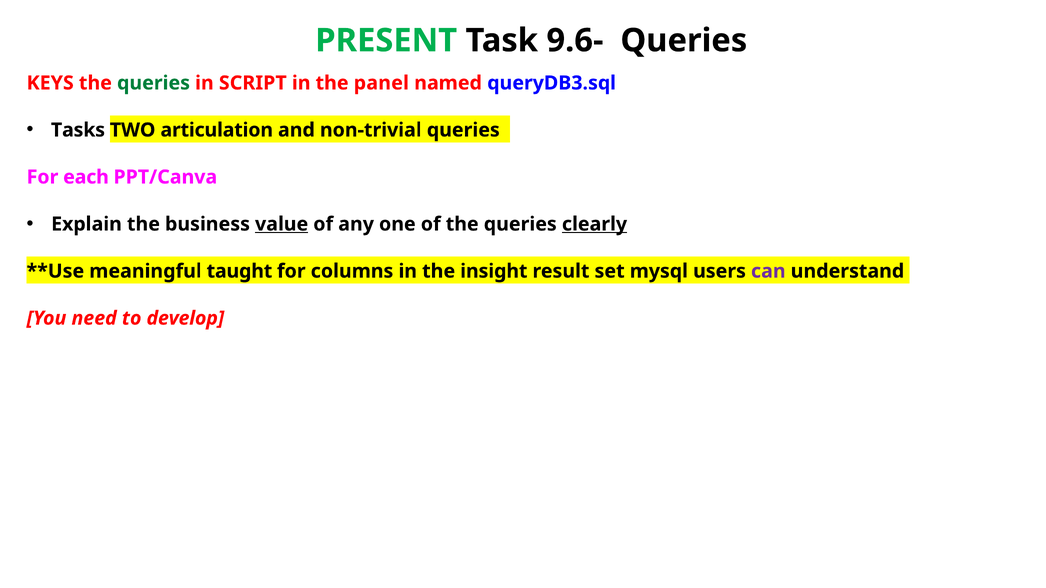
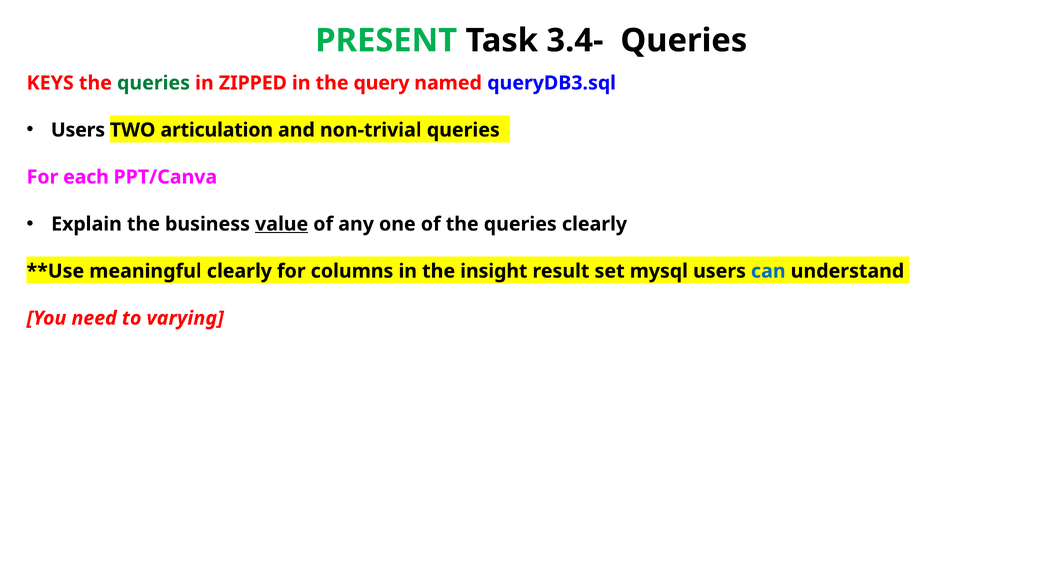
9.6-: 9.6- -> 3.4- (575, 41)
SCRIPT: SCRIPT -> ZIPPED (253, 83)
panel: panel -> query (382, 83)
Tasks: Tasks -> Users (78, 130)
clearly underline: present -> none (594, 224)
meaningful taught: taught -> clearly (239, 271)
can colour: purple -> blue (768, 271)
develop: develop -> varying (185, 318)
